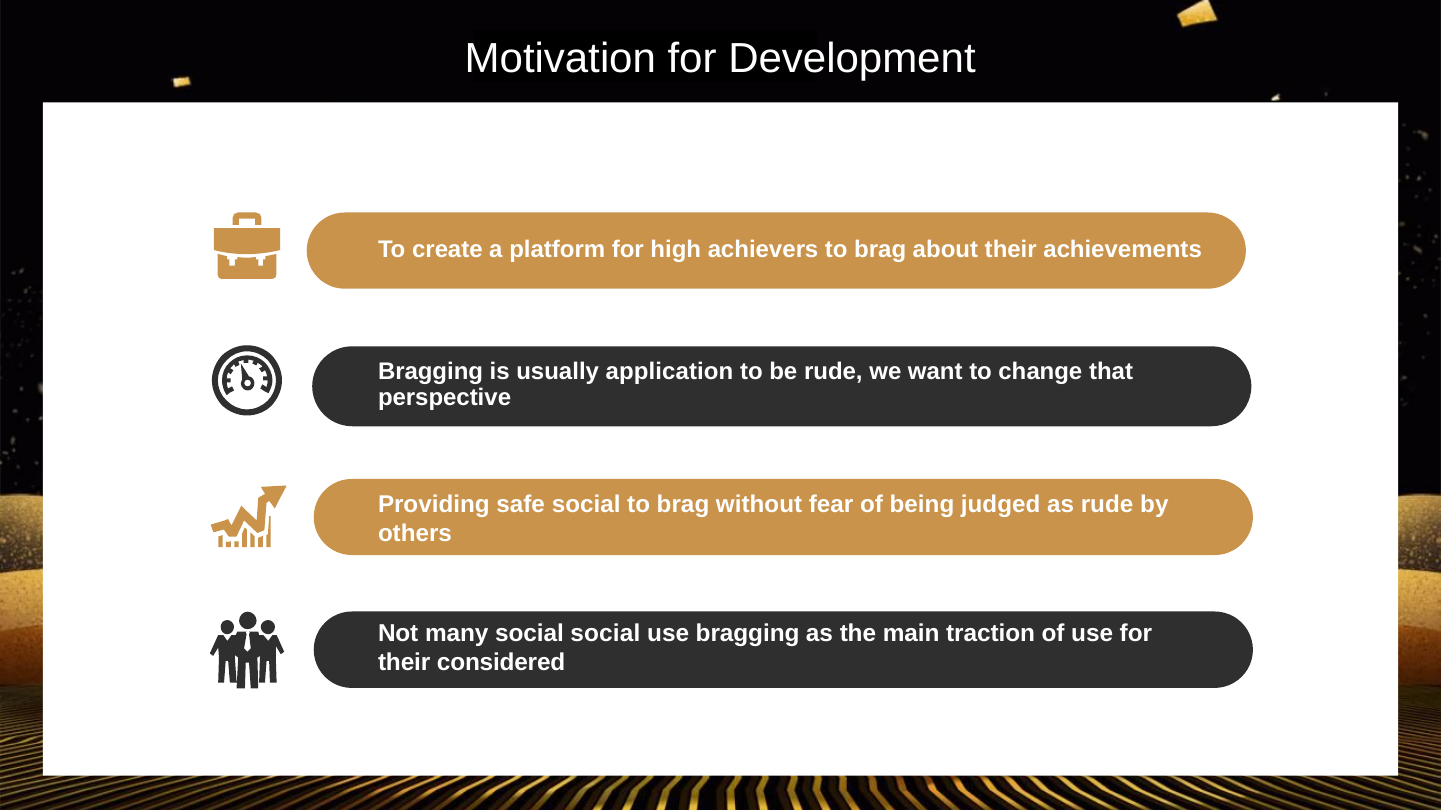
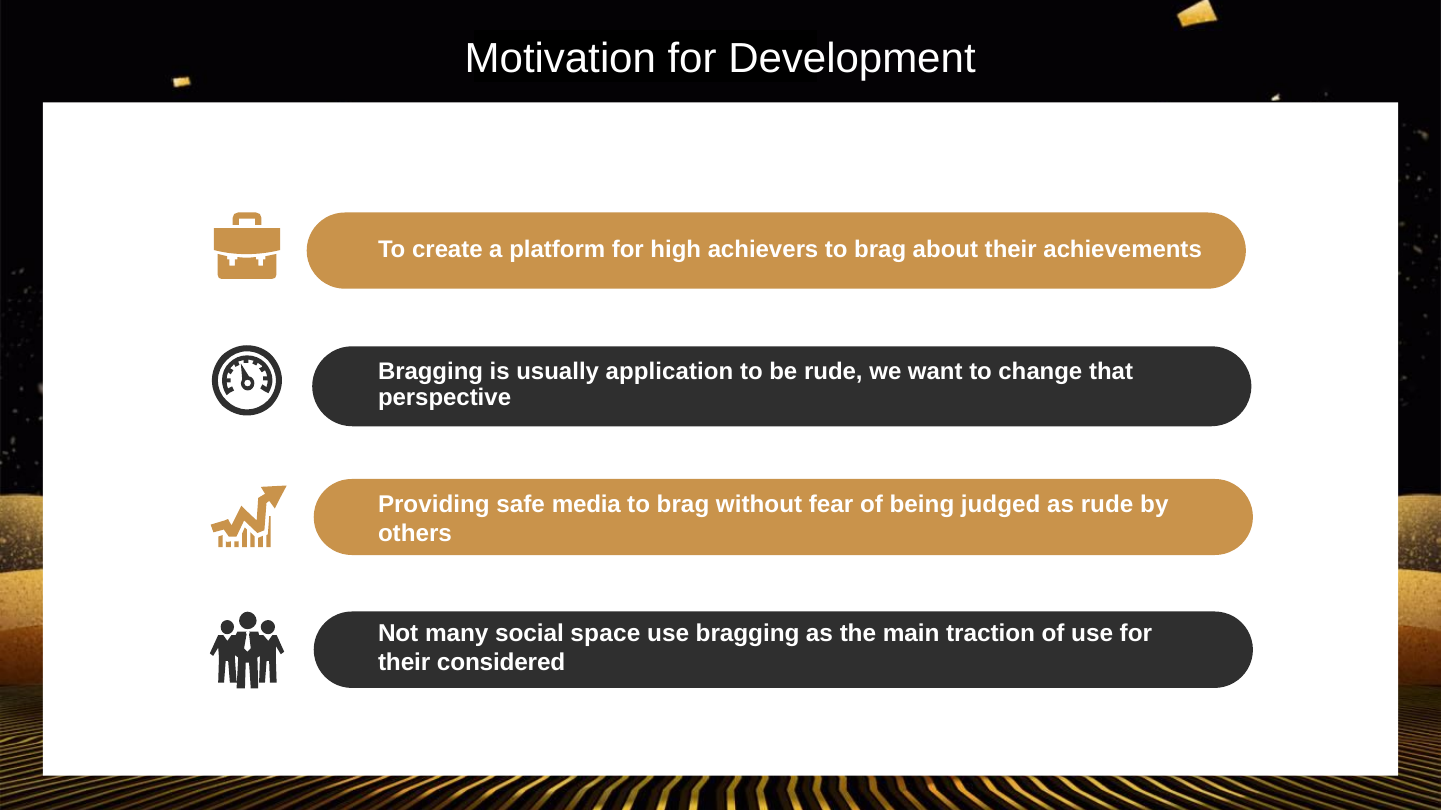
safe social: social -> media (586, 505)
social social: social -> space (605, 634)
